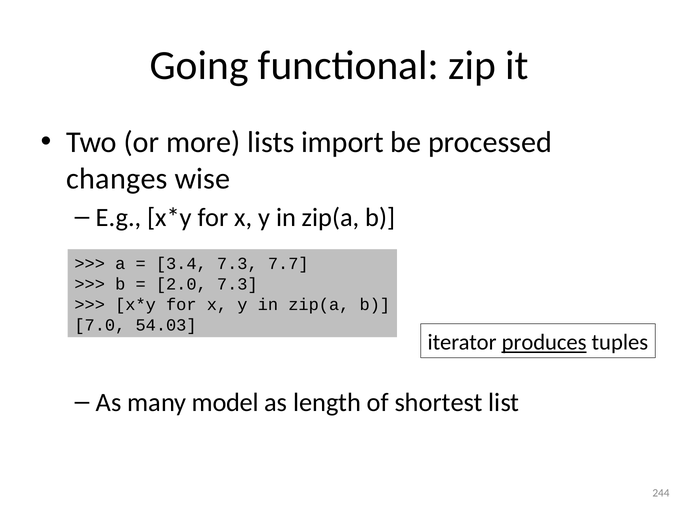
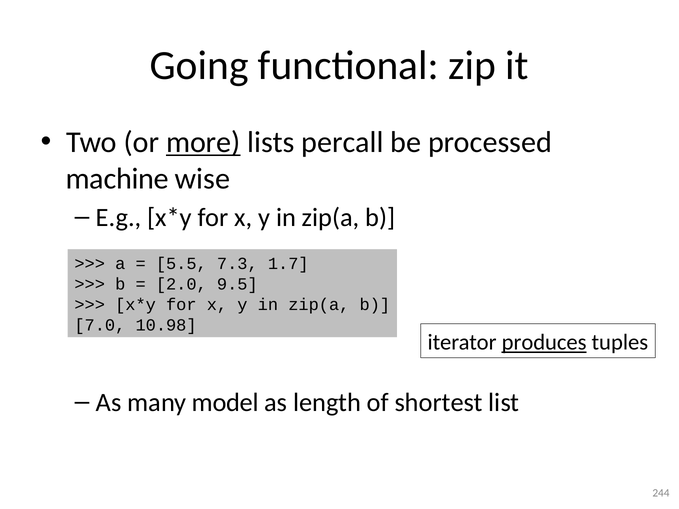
more underline: none -> present (203, 142)
import: import -> percall (342, 142)
changes: changes -> machine (117, 179)
3.4: 3.4 -> 5.5 (181, 264)
7.7: 7.7 -> 1.7 (288, 264)
2.0 7.3: 7.3 -> 9.5 (237, 284)
54.03: 54.03 -> 10.98 (166, 325)
